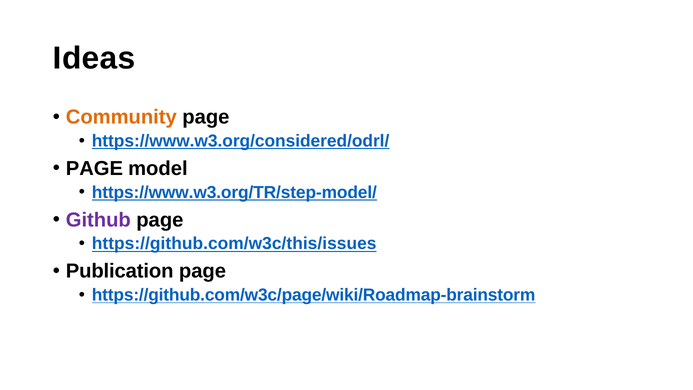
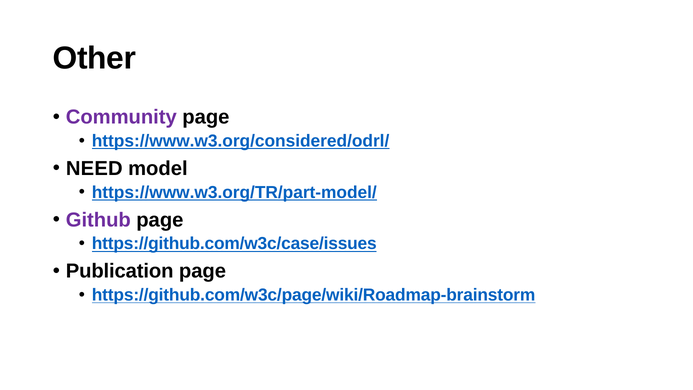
Ideas: Ideas -> Other (94, 58)
Community colour: orange -> purple (121, 117)
PAGE: PAGE -> NEED (94, 168)
https://www.w3.org/TR/step-model/: https://www.w3.org/TR/step-model/ -> https://www.w3.org/TR/part-model/ (234, 192)
https://github.com/w3c/this/issues: https://github.com/w3c/this/issues -> https://github.com/w3c/case/issues (234, 244)
